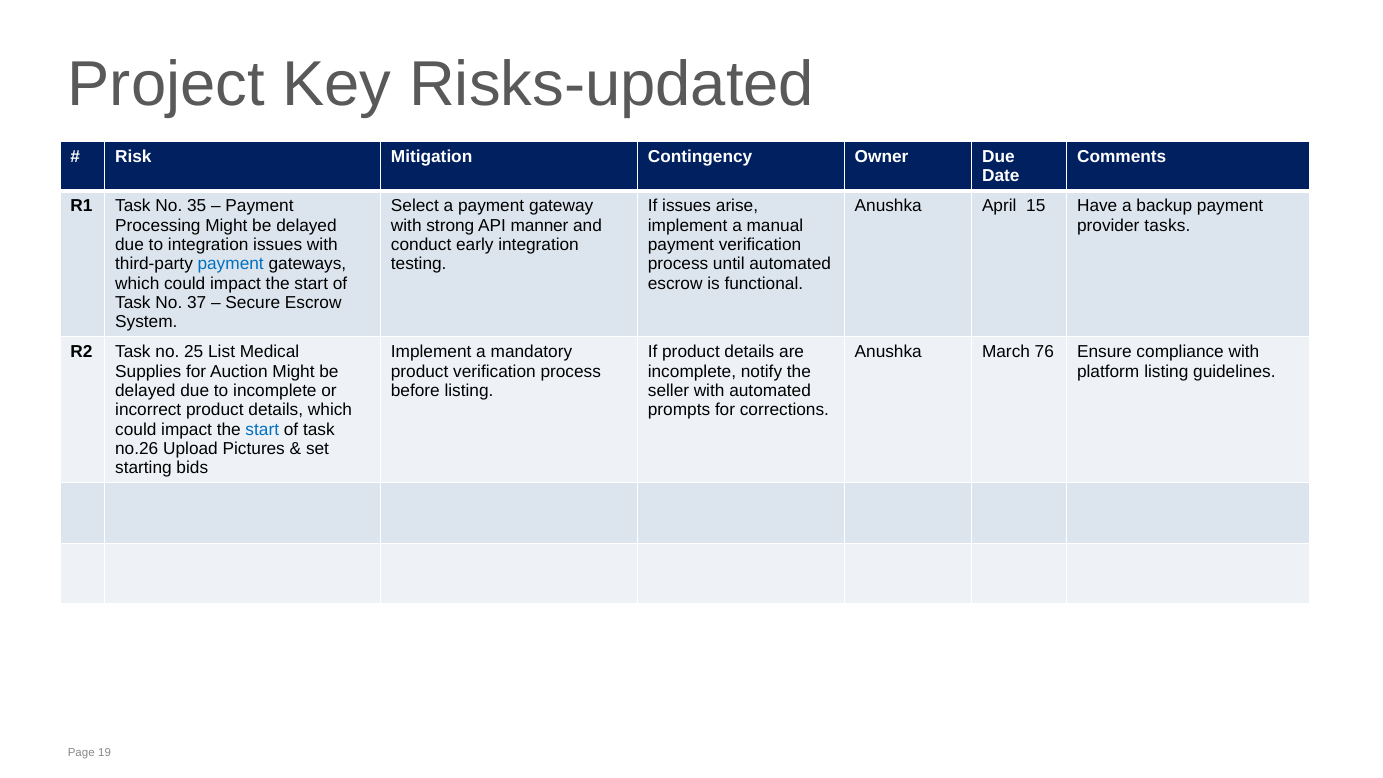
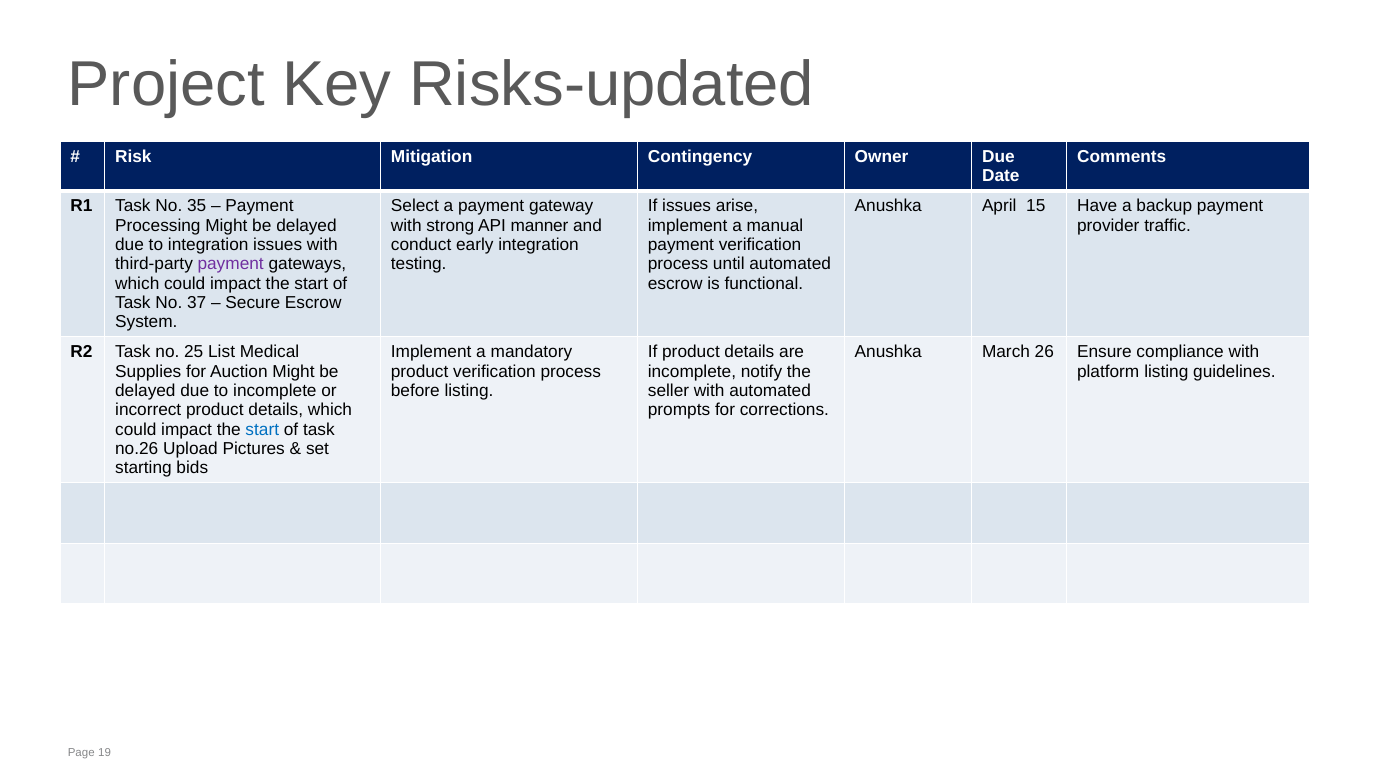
tasks: tasks -> traffic (1168, 225)
payment colour: blue -> purple (231, 264)
76: 76 -> 26 (1044, 352)
